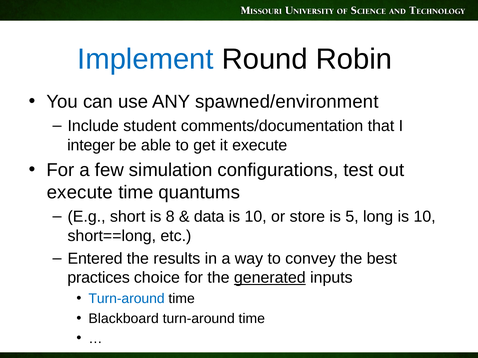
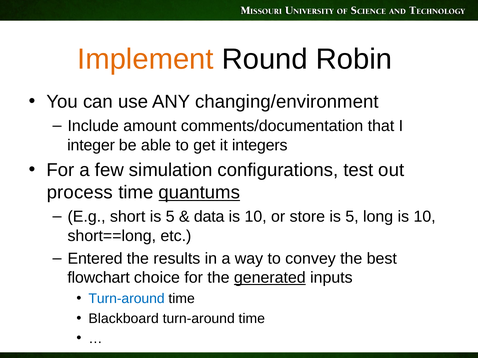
Implement colour: blue -> orange (145, 59)
spawned/environment: spawned/environment -> changing/environment (287, 102)
student: student -> amount (150, 126)
it execute: execute -> integers (260, 145)
execute: execute -> process (80, 193)
quantums underline: none -> present (199, 193)
short is 8: 8 -> 5 (170, 217)
practices: practices -> flowchart (99, 278)
